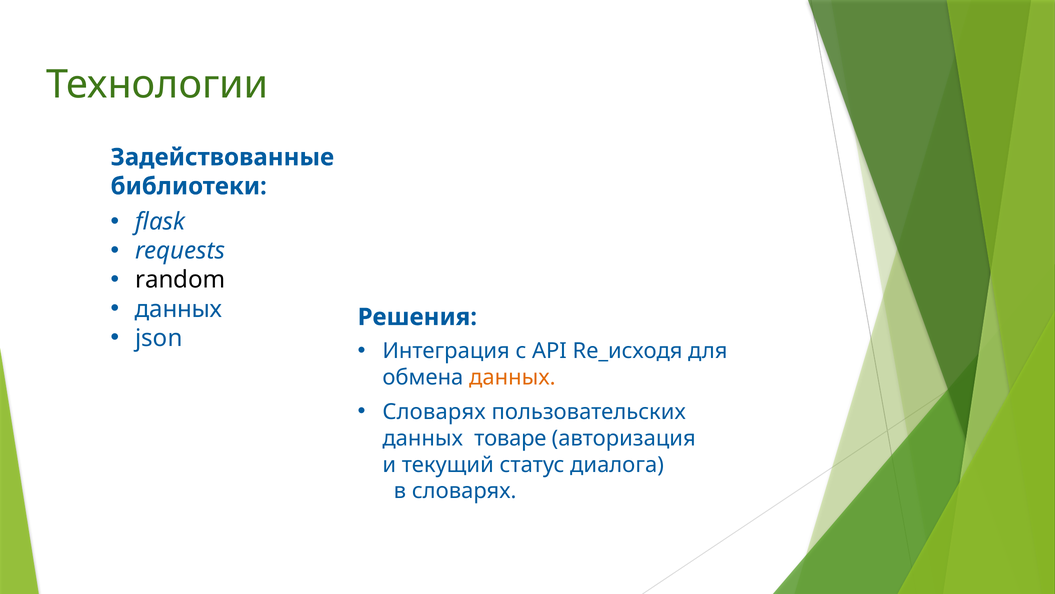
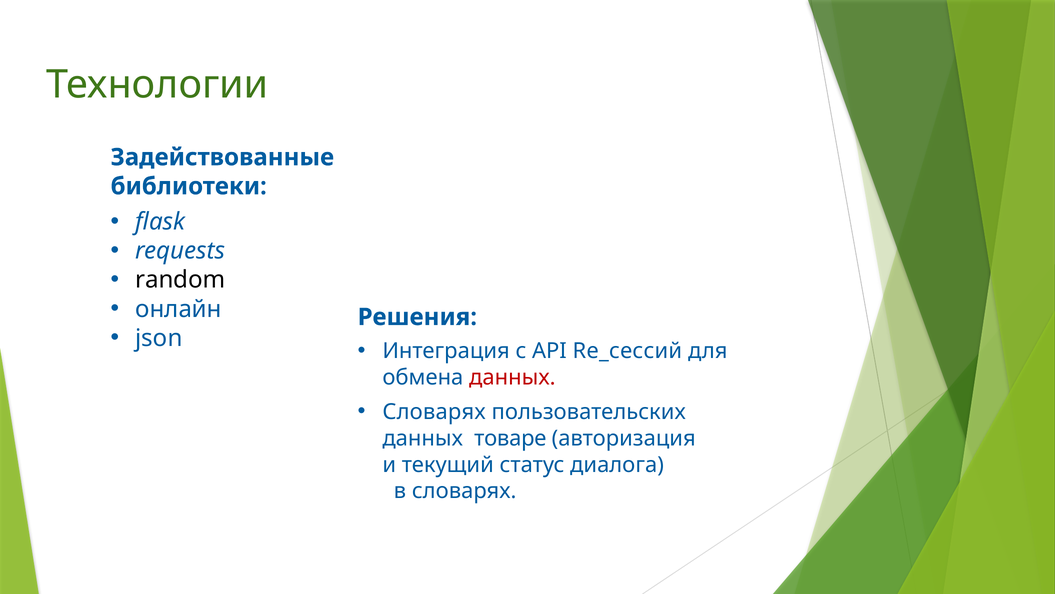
данных: данных -> онлайн (178, 309)
Re_исходя: Re_исходя -> Re_сессий (627, 351)
данных colour: orange -> red (512, 377)
